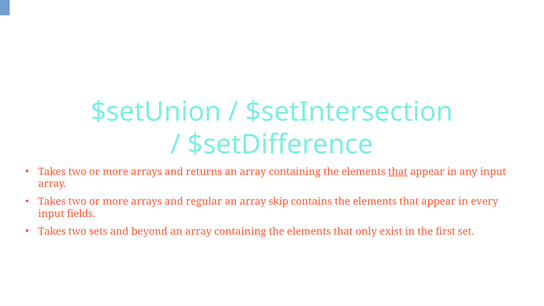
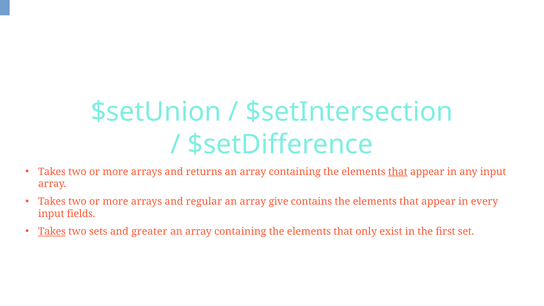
skip: skip -> give (279, 202)
Takes underline: none -> present (52, 231)
beyond: beyond -> greater (149, 231)
